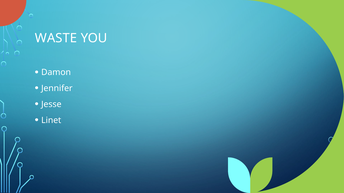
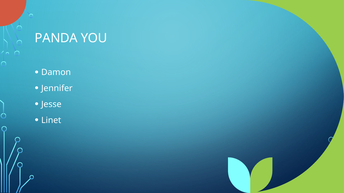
WASTE: WASTE -> PANDA (56, 38)
